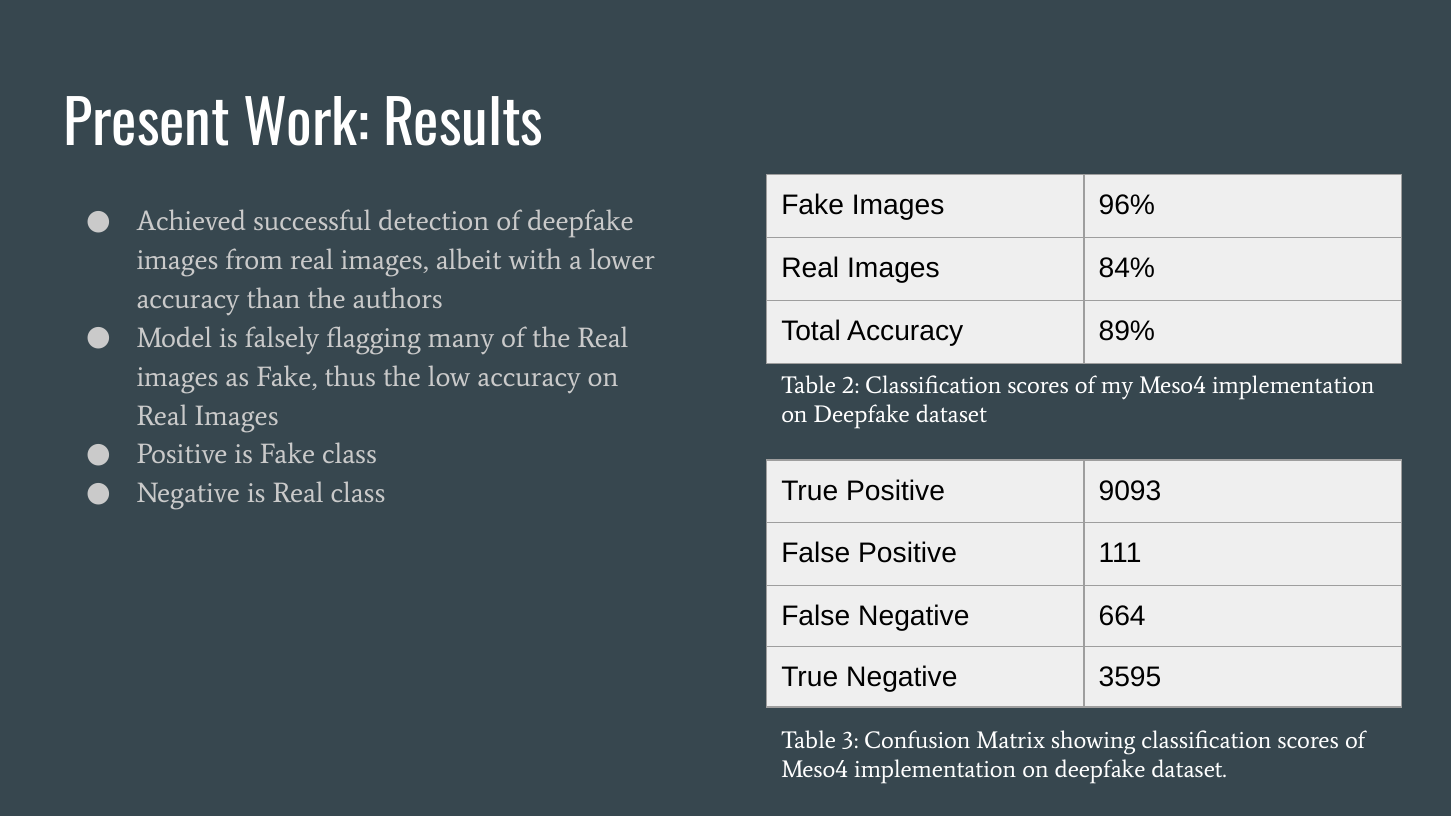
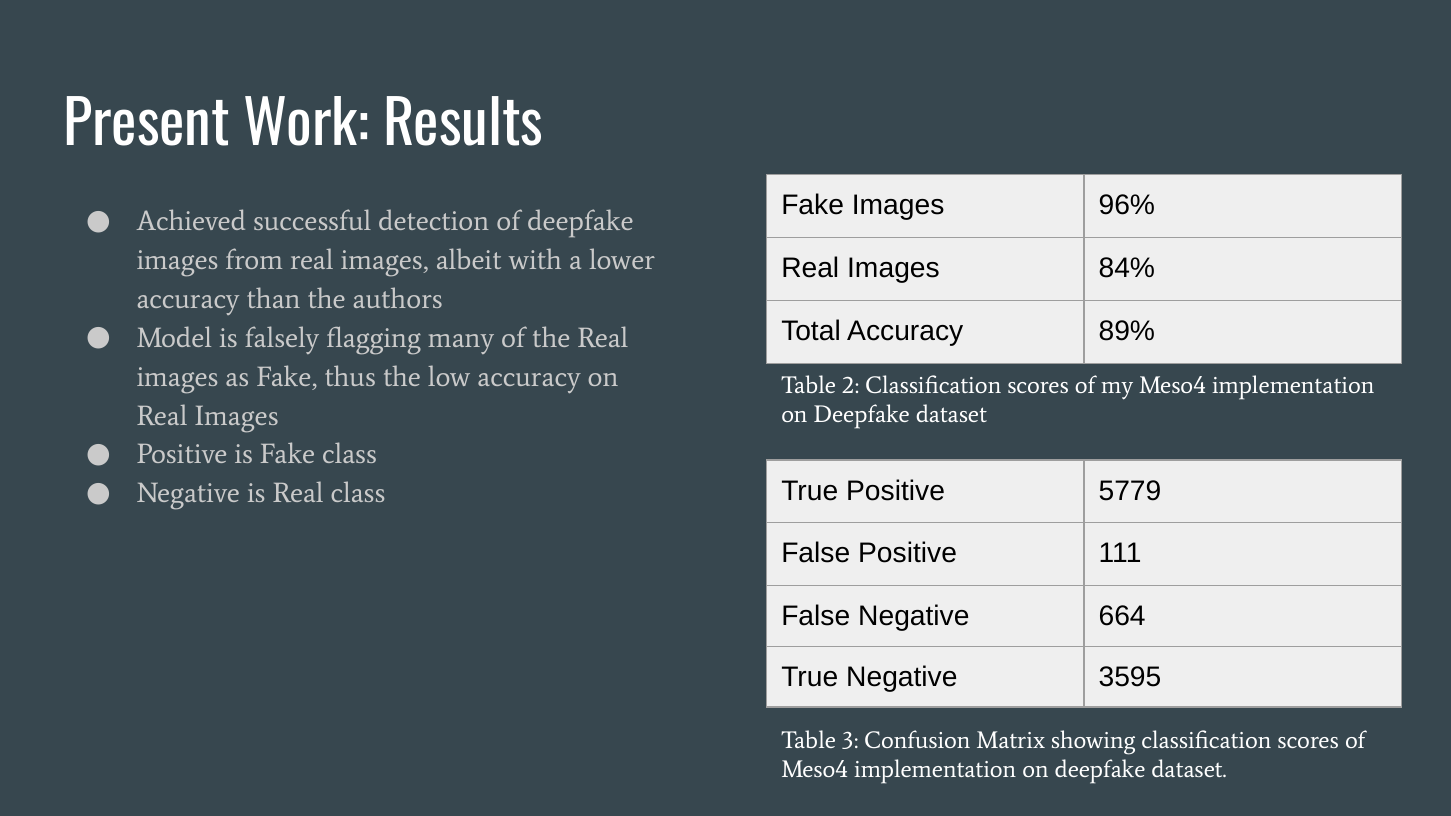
9093: 9093 -> 5779 (1130, 491)
